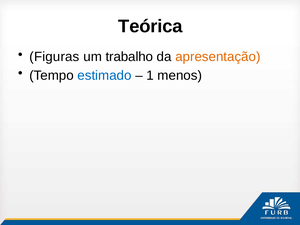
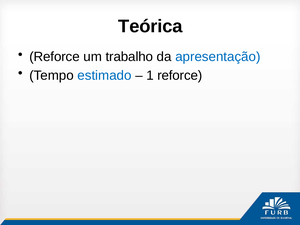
Figuras: Figuras -> Reforce (54, 57)
apresentação colour: orange -> blue (218, 57)
1 menos: menos -> reforce (180, 75)
